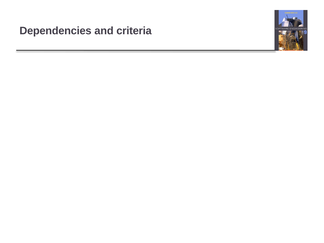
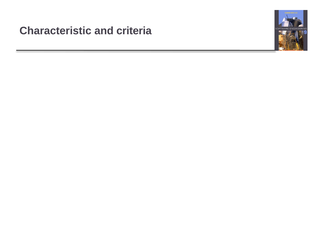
Dependencies: Dependencies -> Characteristic (55, 31)
